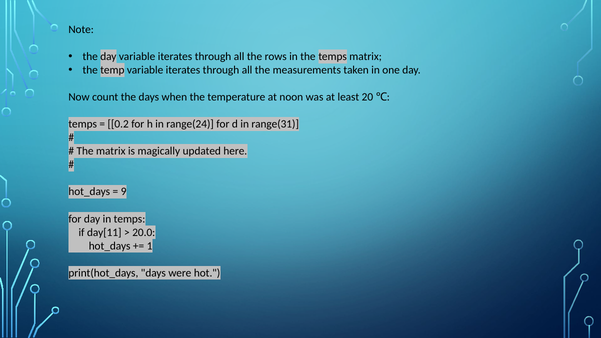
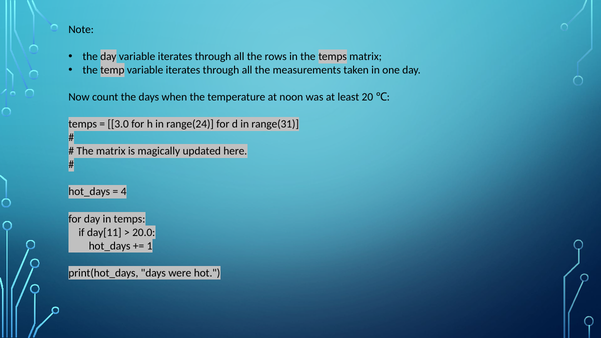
0.2: 0.2 -> 3.0 (118, 124)
9: 9 -> 4 (124, 192)
